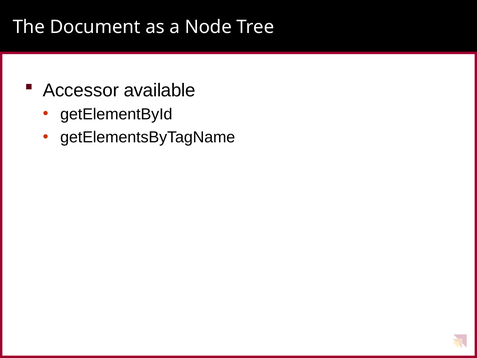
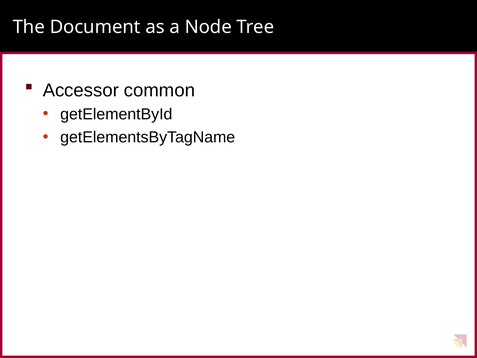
available: available -> common (159, 90)
